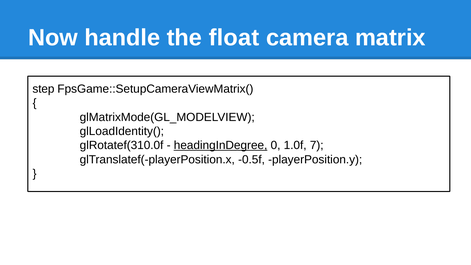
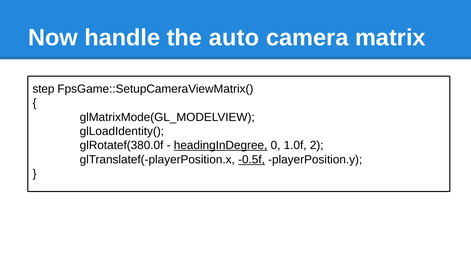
float: float -> auto (234, 38)
glRotatef(310.0f: glRotatef(310.0f -> glRotatef(380.0f (122, 145)
7: 7 -> 2 (317, 145)
-0.5f underline: none -> present (251, 159)
